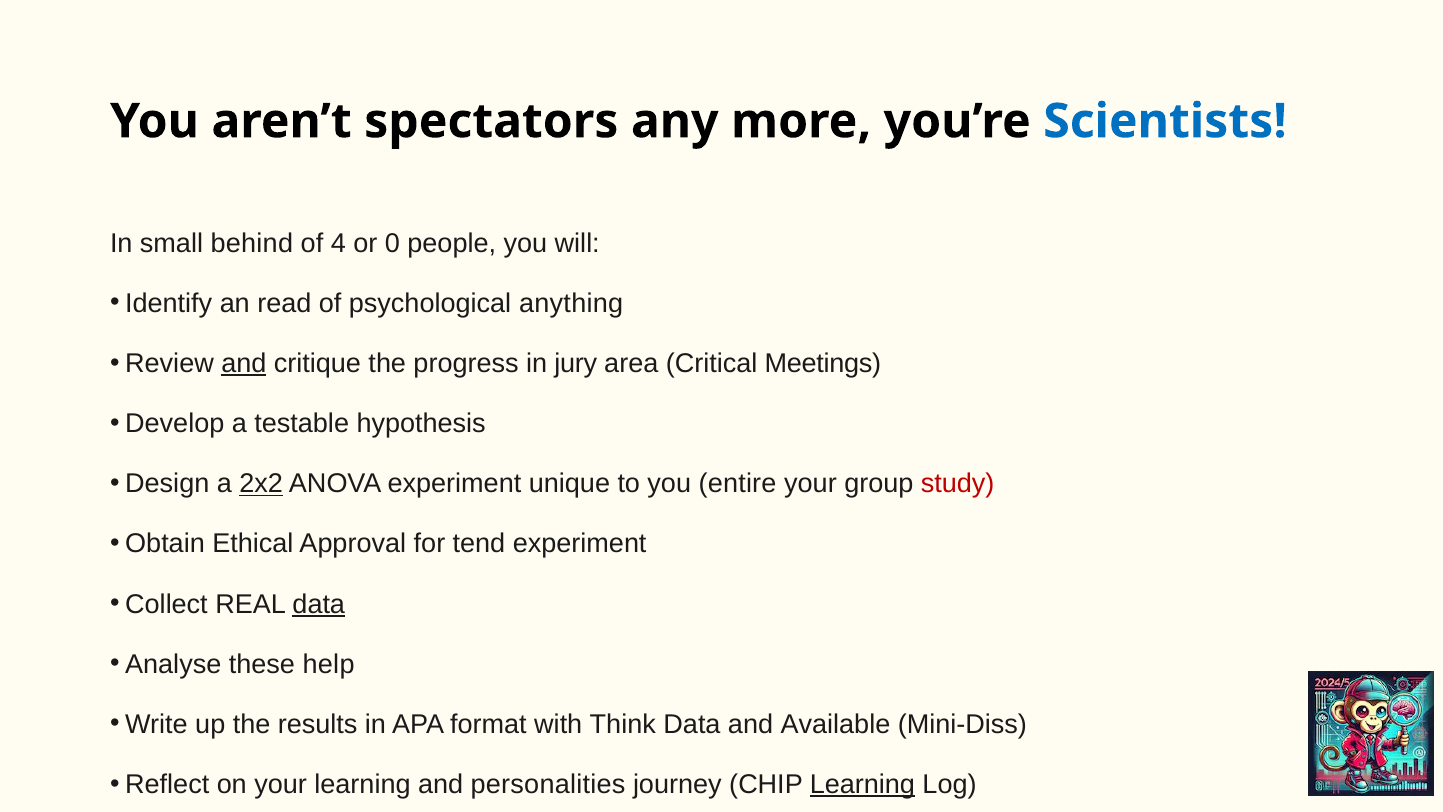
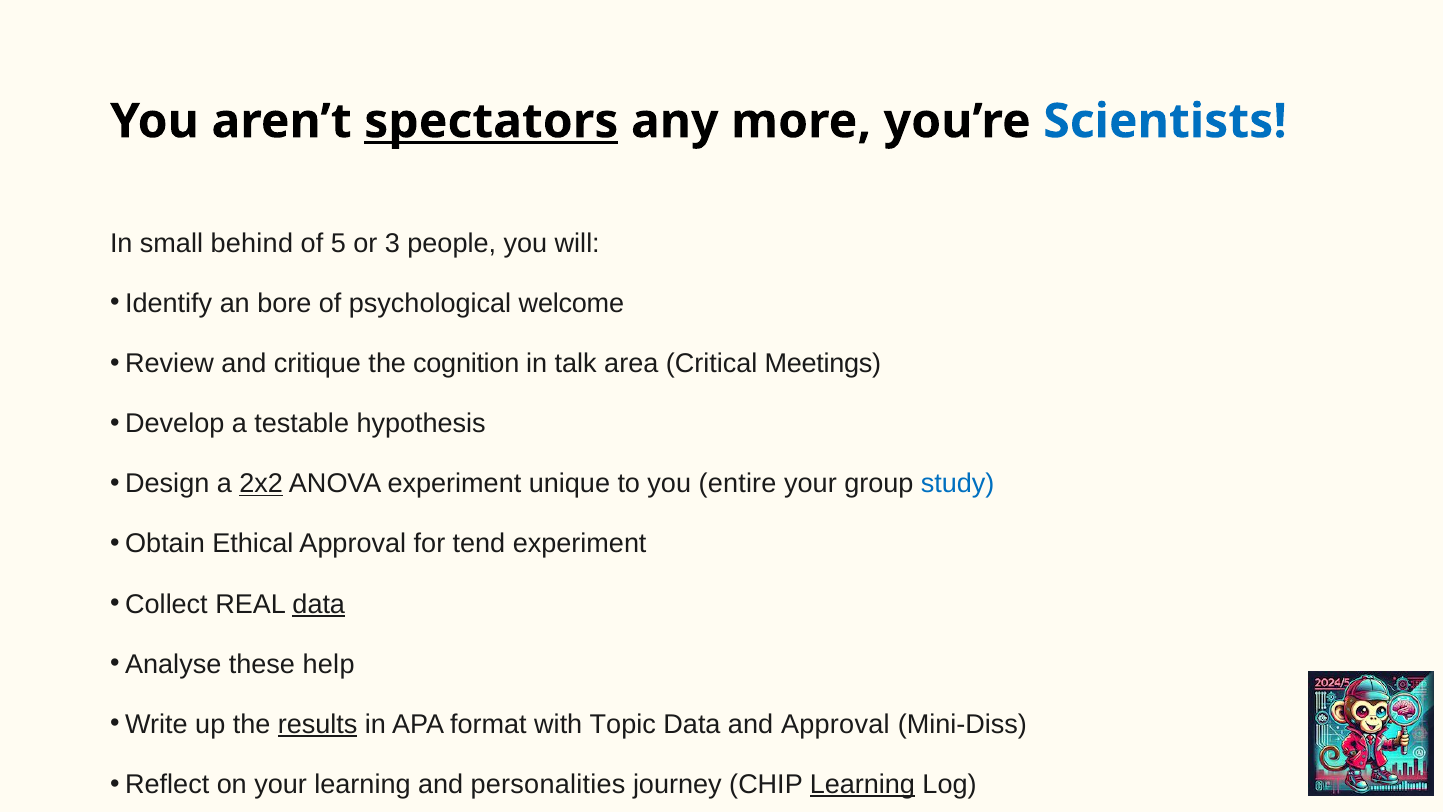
spectators underline: none -> present (491, 121)
4: 4 -> 5 (338, 243)
0: 0 -> 3 (392, 243)
read: read -> bore (284, 303)
anything: anything -> welcome (571, 303)
and underline: present -> none (244, 363)
progress: progress -> cognition (466, 363)
jury: jury -> talk (576, 363)
study colour: red -> blue (958, 484)
results underline: none -> present (318, 724)
Think: Think -> Topic (623, 724)
and Available: Available -> Approval (835, 724)
